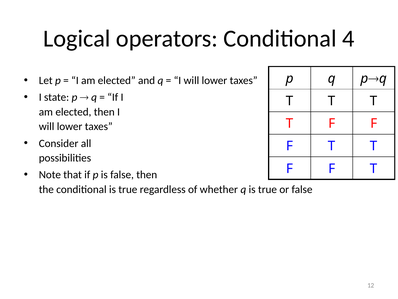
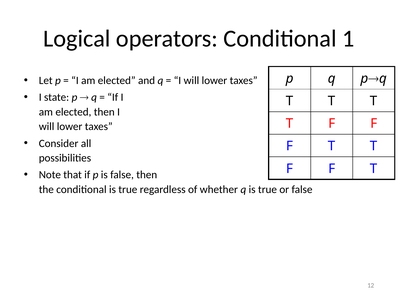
4: 4 -> 1 (348, 39)
